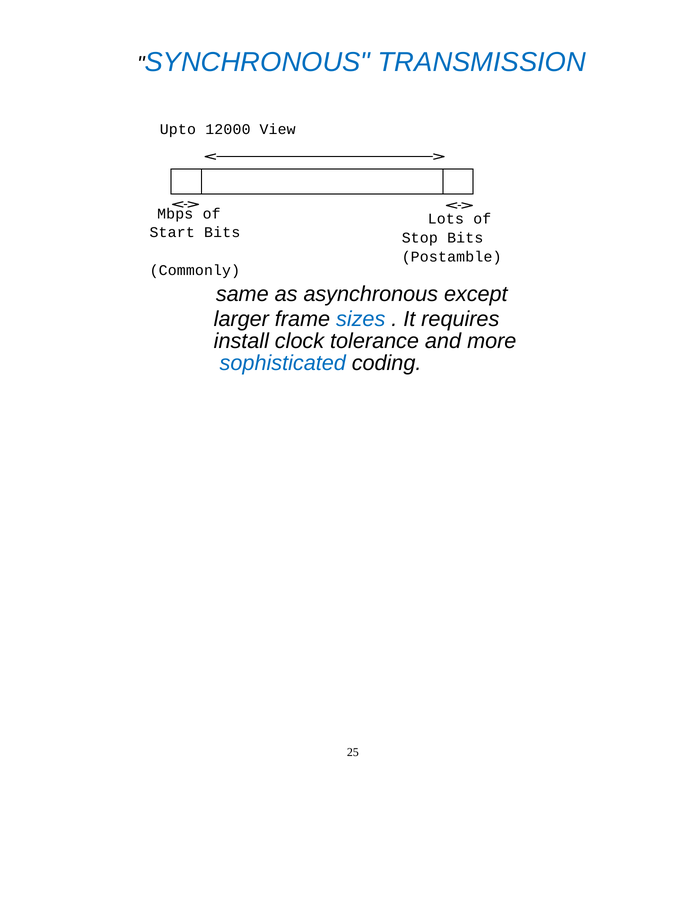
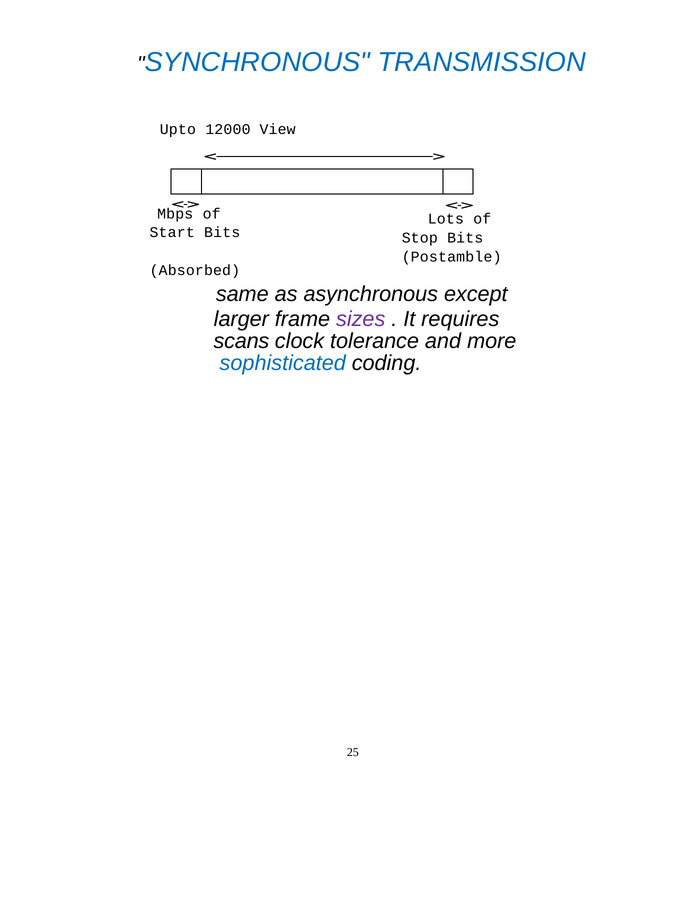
Commonly: Commonly -> Absorbed (195, 270)
sizes colour: blue -> purple (361, 319)
install: install -> scans (241, 341)
